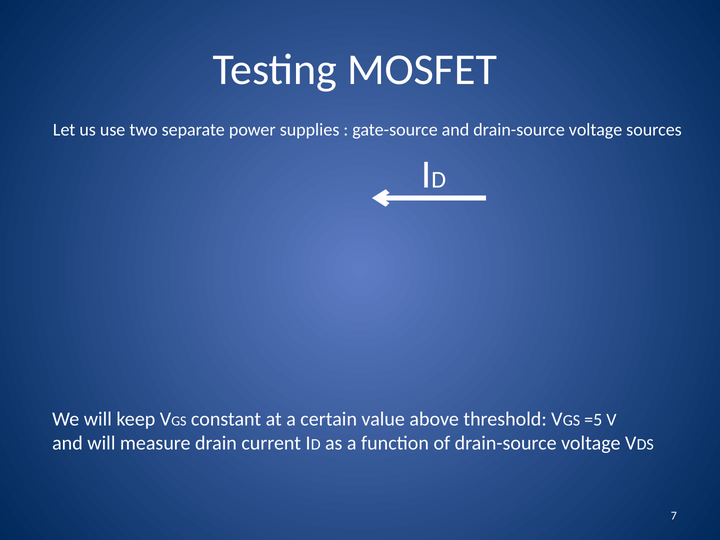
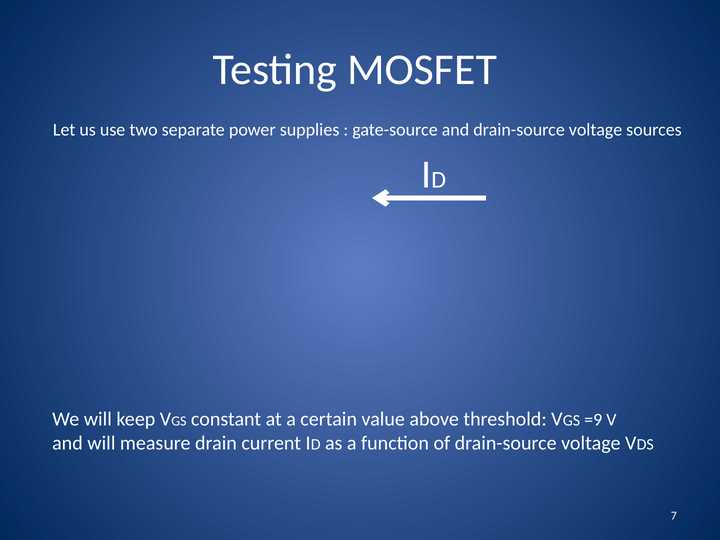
=5: =5 -> =9 (593, 420)
